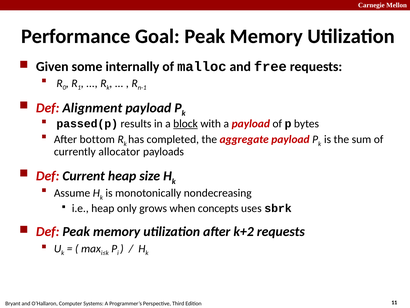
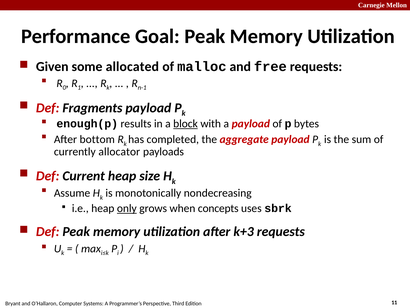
internally: internally -> allocated (132, 67)
Alignment: Alignment -> Fragments (92, 108)
passed(p: passed(p -> enough(p (87, 124)
only underline: none -> present (127, 208)
k+2: k+2 -> k+3 (244, 231)
